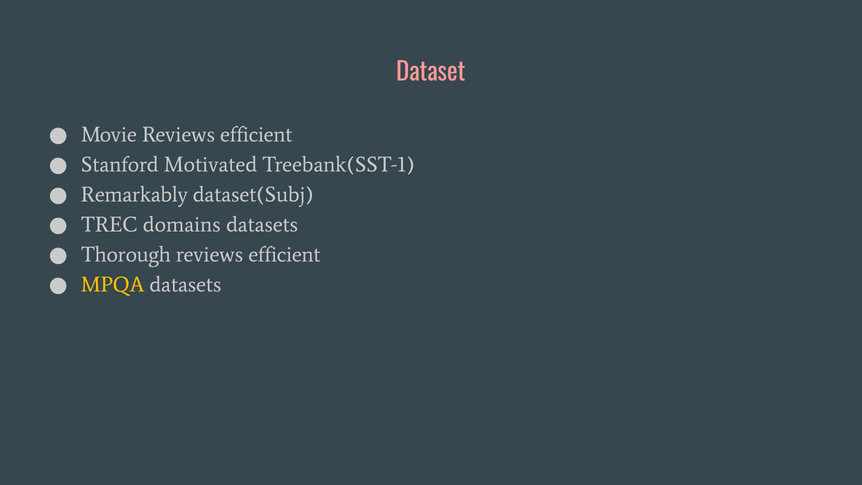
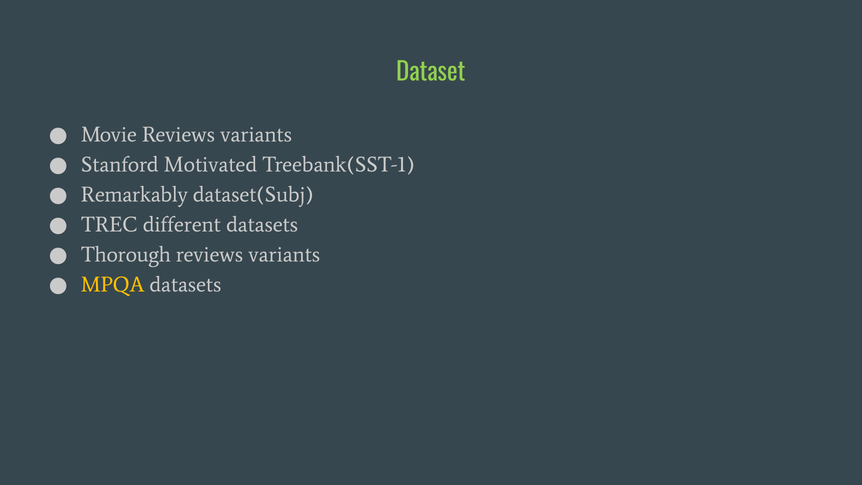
Dataset colour: pink -> light green (431, 72)
Movie Reviews efficient: efficient -> variants (256, 135)
domains: domains -> different (182, 225)
efficient: efficient -> variants (284, 255)
